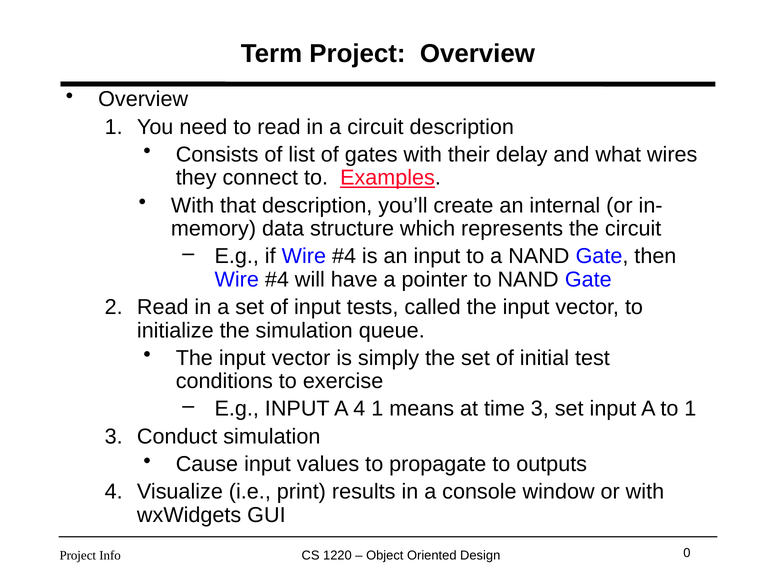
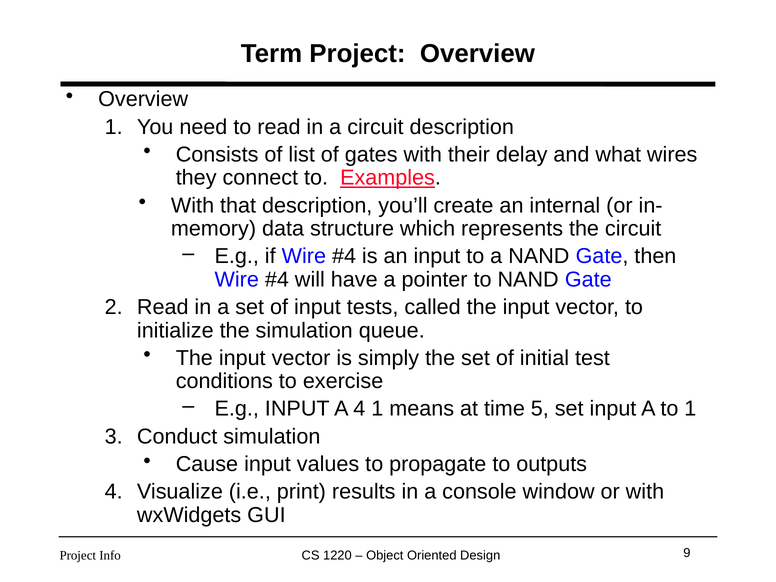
time 3: 3 -> 5 (540, 409)
0: 0 -> 9 (687, 553)
